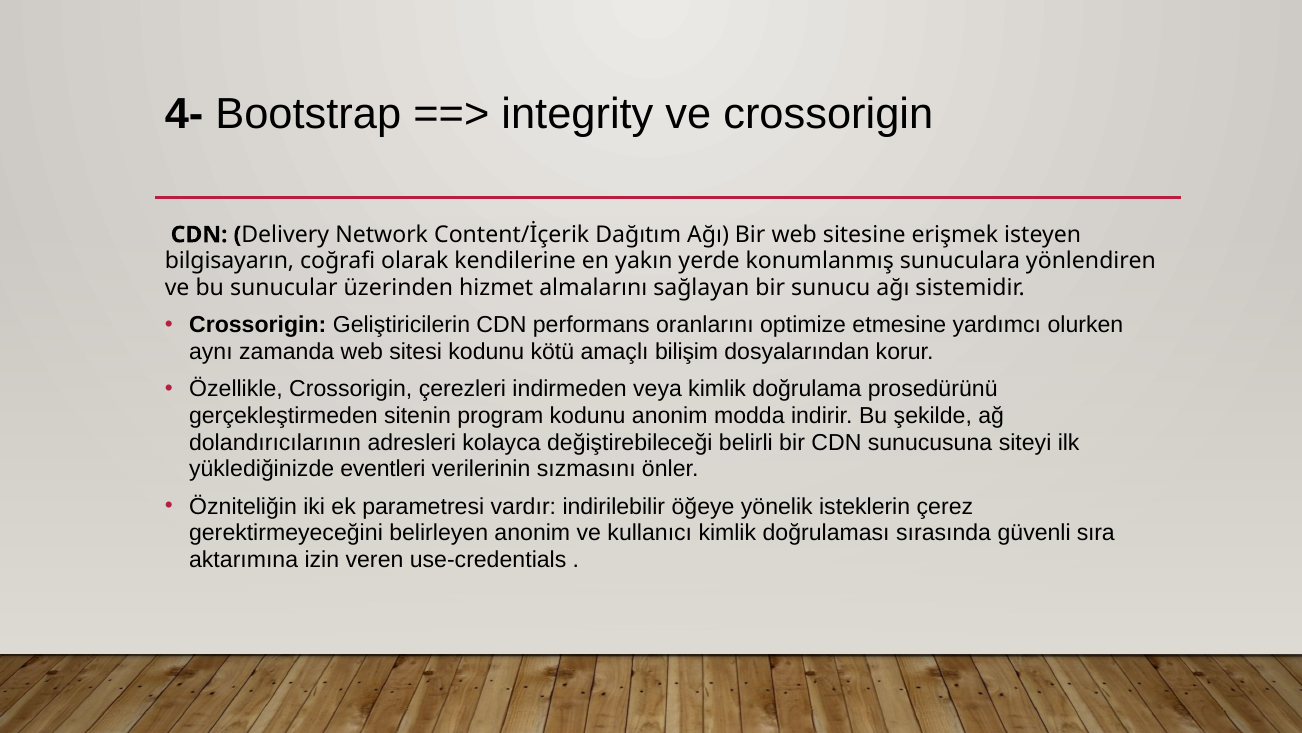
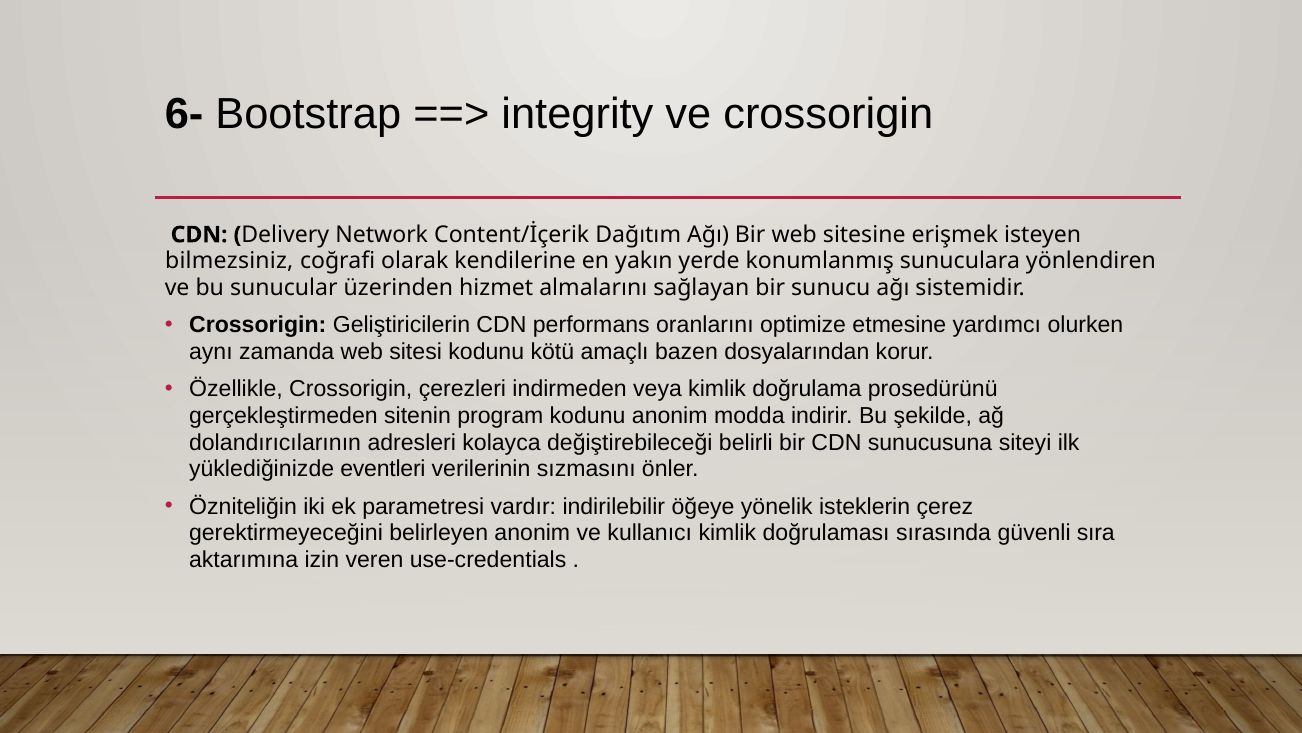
4-: 4- -> 6- (184, 114)
bilgisayarın: bilgisayarın -> bilmezsiniz (229, 261)
bilişim: bilişim -> bazen (686, 352)
